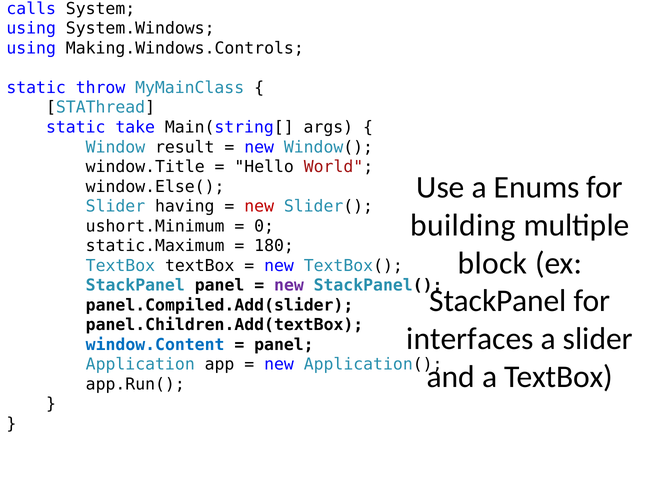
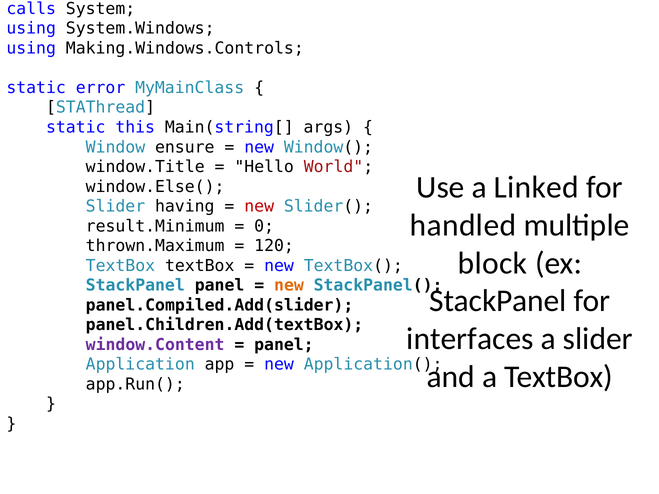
throw: throw -> error (101, 88)
take: take -> this (135, 127)
result: result -> ensure (185, 147)
Enums: Enums -> Linked (536, 188)
building: building -> handled (463, 225)
ushort.Minimum: ushort.Minimum -> result.Minimum (155, 226)
static.Maximum: static.Maximum -> thrown.Maximum (155, 246)
180: 180 -> 120 (274, 246)
new colour: purple -> orange (289, 286)
window.Content colour: blue -> purple (155, 345)
